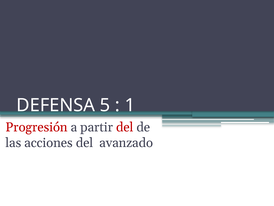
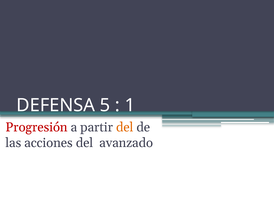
del colour: red -> orange (125, 127)
